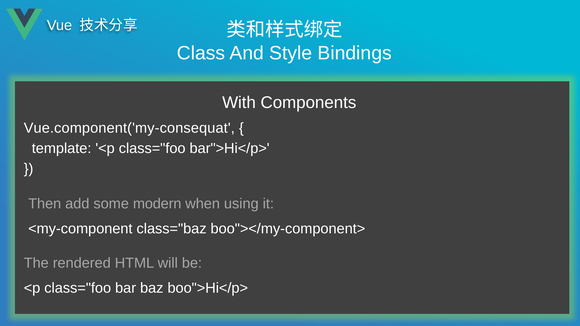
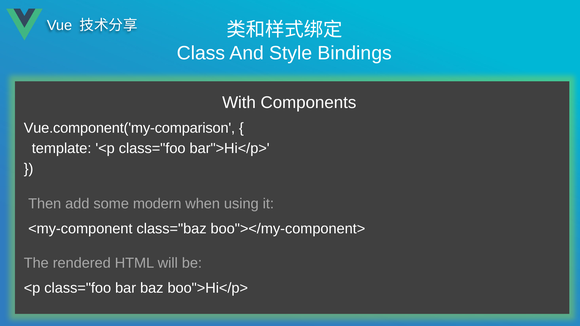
Vue.component('my-consequat: Vue.component('my-consequat -> Vue.component('my-comparison (129, 128)
